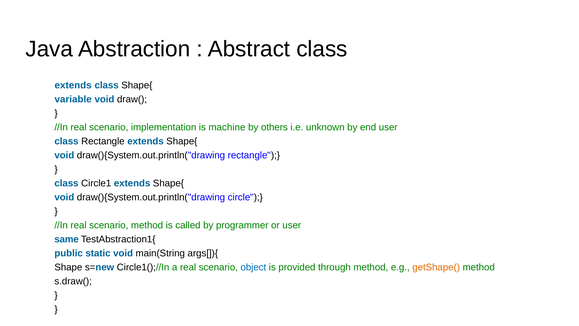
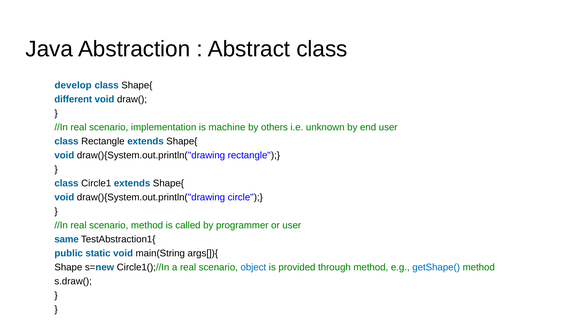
extends: extends -> develop (73, 85)
variable: variable -> different (73, 99)
getShape( colour: orange -> blue (436, 267)
